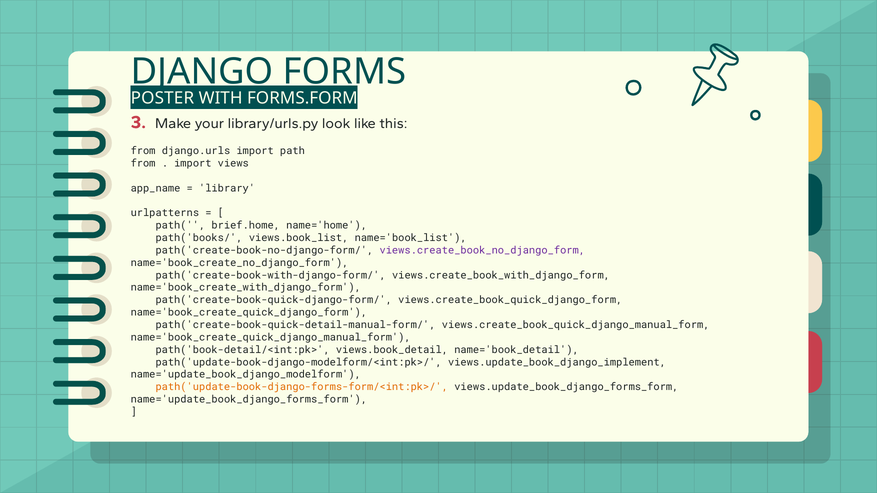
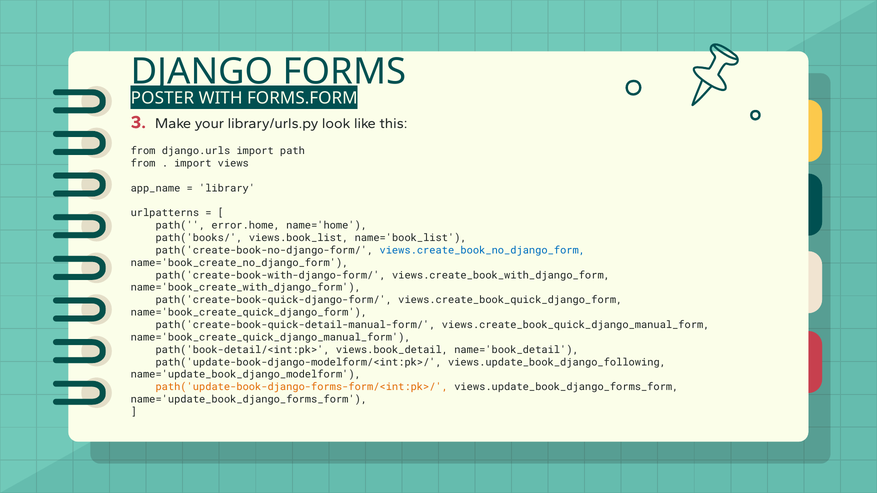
brief.home: brief.home -> error.home (246, 226)
views.create_book_no_django_form colour: purple -> blue (482, 250)
views.update_book_django_implement: views.update_book_django_implement -> views.update_book_django_following (557, 362)
